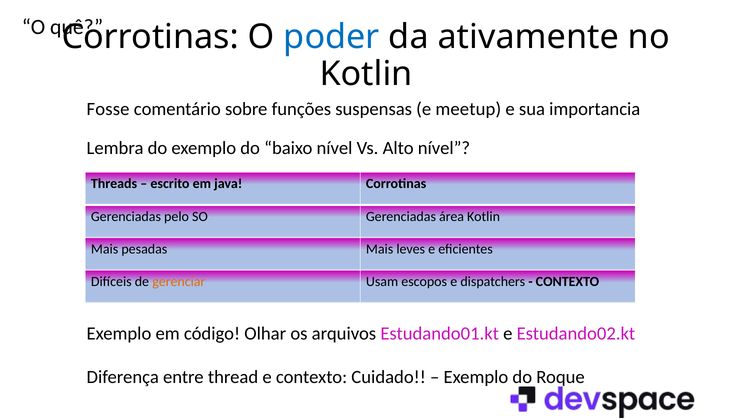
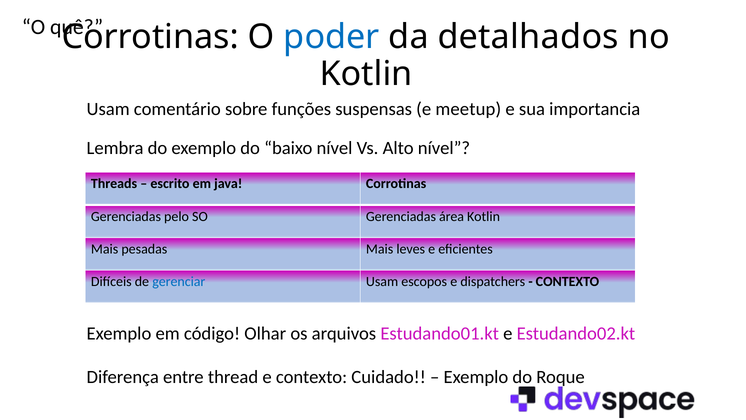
ativamente: ativamente -> detalhados (528, 37)
Fosse: Fosse -> Usam (108, 109)
gerenciar colour: orange -> blue (179, 282)
